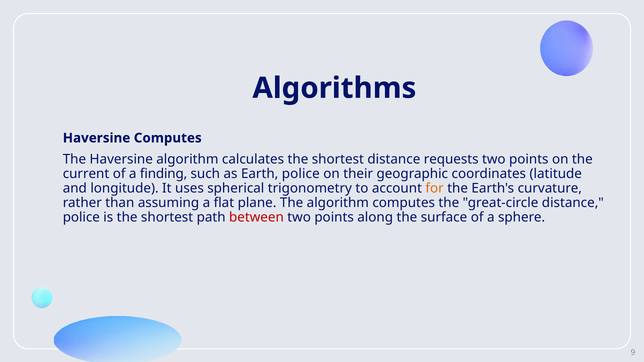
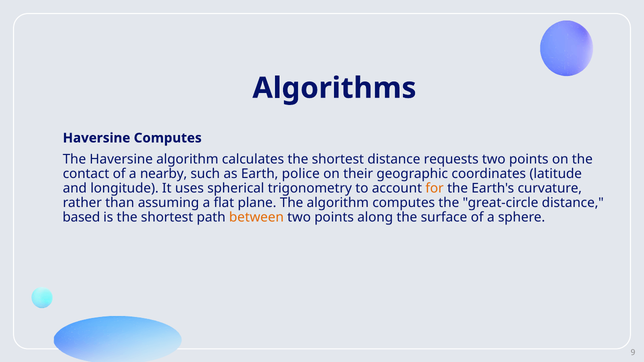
current: current -> contact (86, 174)
finding: finding -> nearby (164, 174)
police: police -> based (81, 217)
between colour: red -> orange (256, 217)
